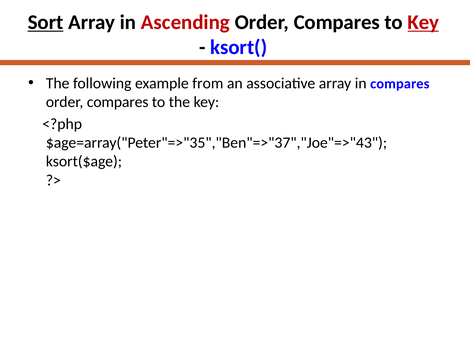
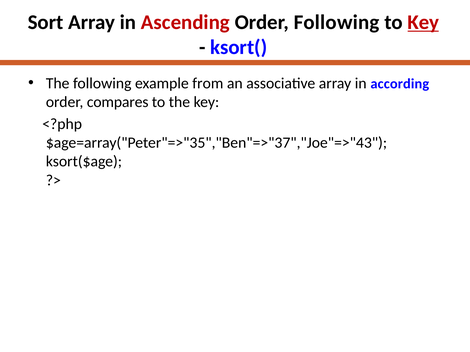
Sort underline: present -> none (46, 22)
Ascending Order Compares: Compares -> Following (337, 22)
in compares: compares -> according (400, 84)
